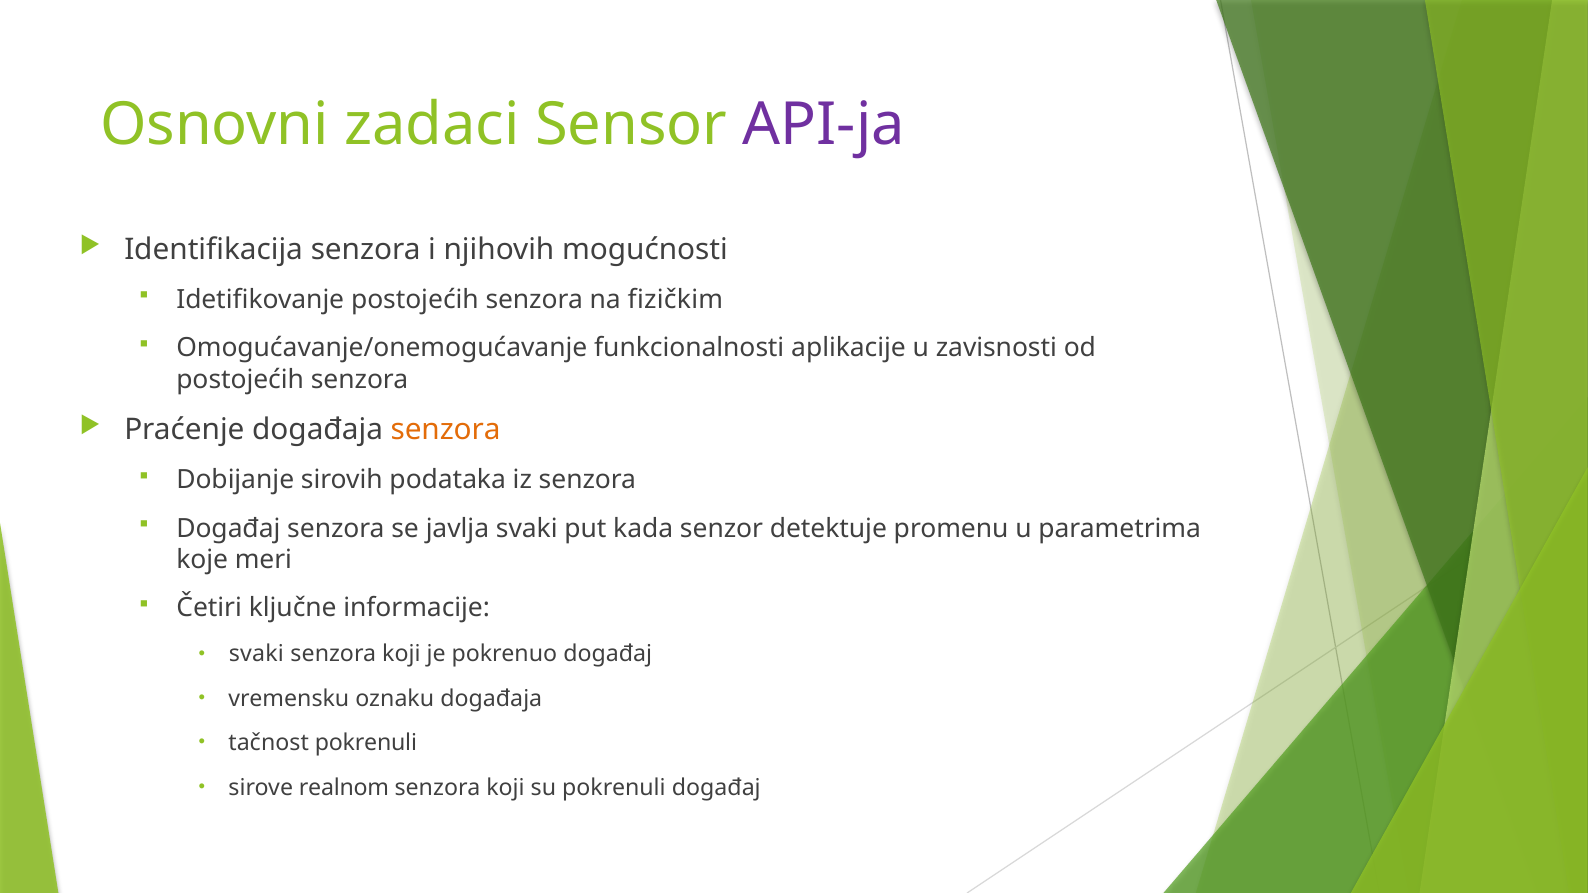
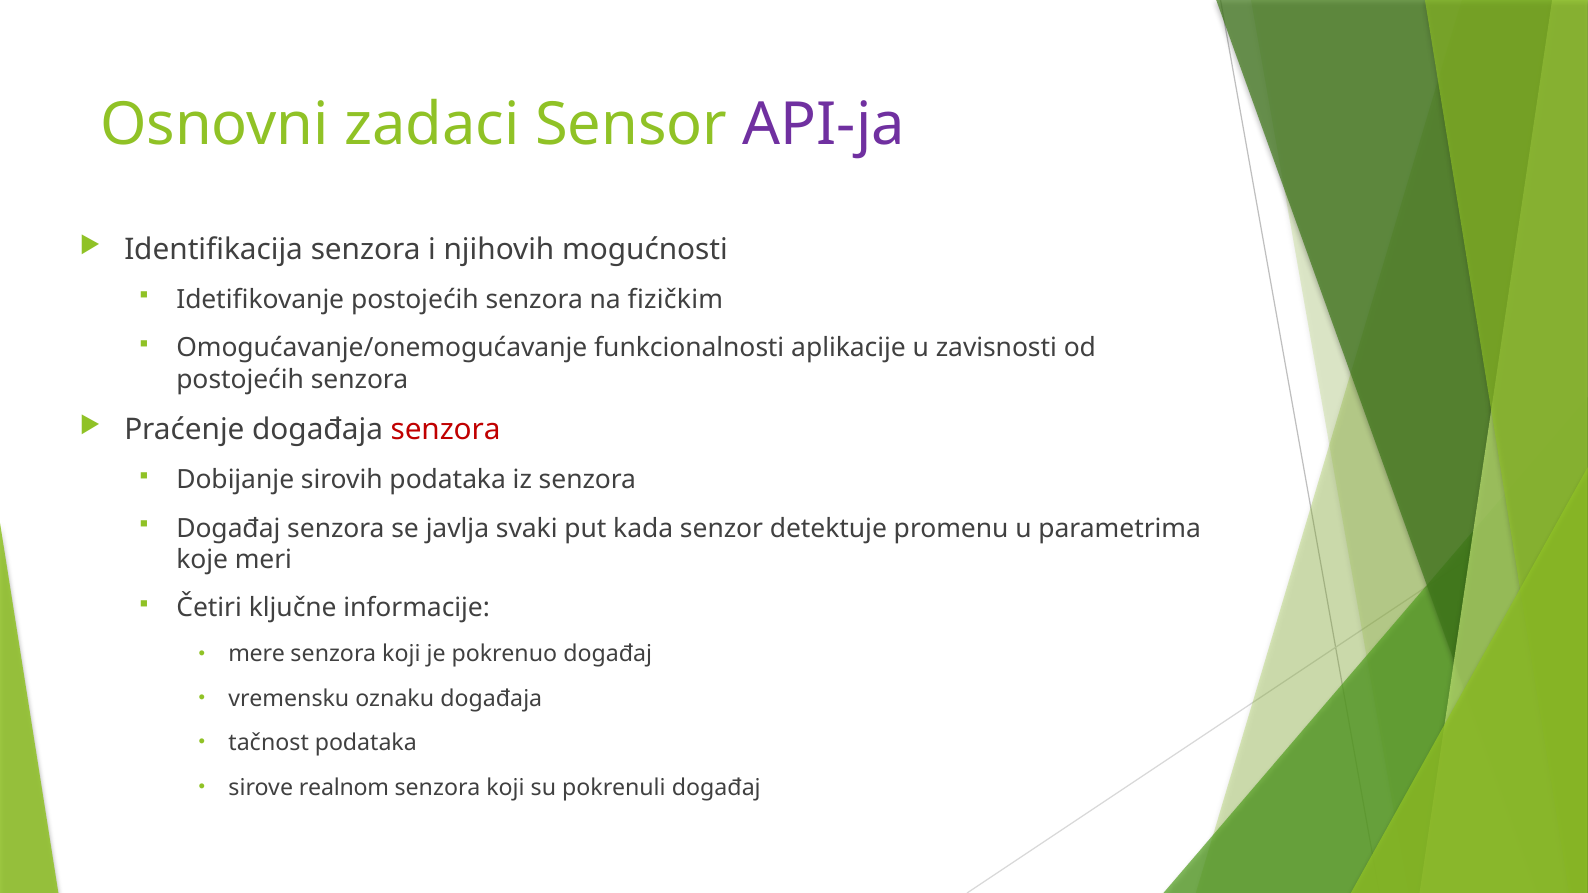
senzora colour: orange -> red (446, 430)
svaki: svaki -> mere (257, 655)
tačnost pokrenuli: pokrenuli -> podataka (366, 743)
